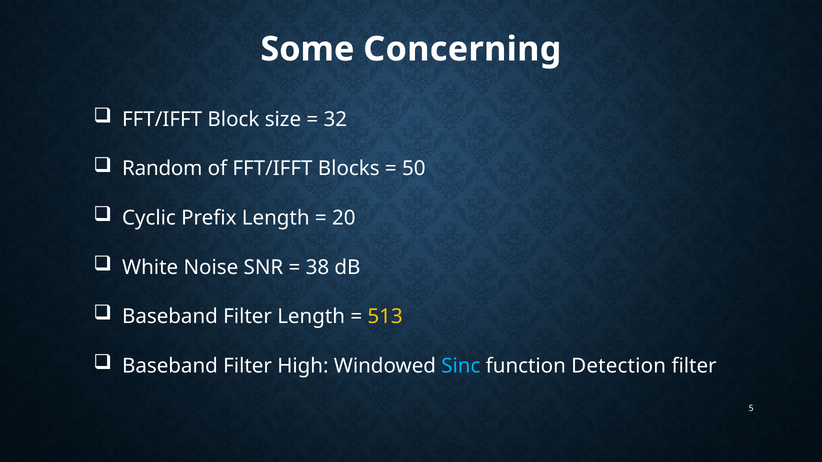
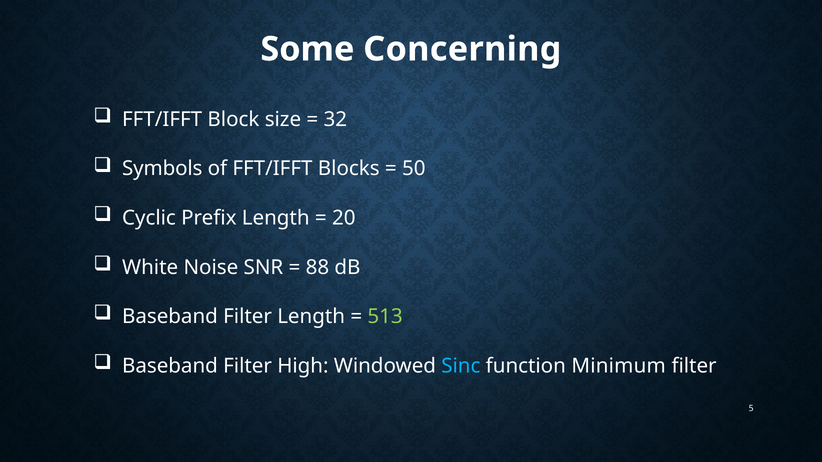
Random: Random -> Symbols (162, 169)
38: 38 -> 88 (317, 267)
513 colour: yellow -> light green (385, 317)
Detection: Detection -> Minimum (619, 366)
